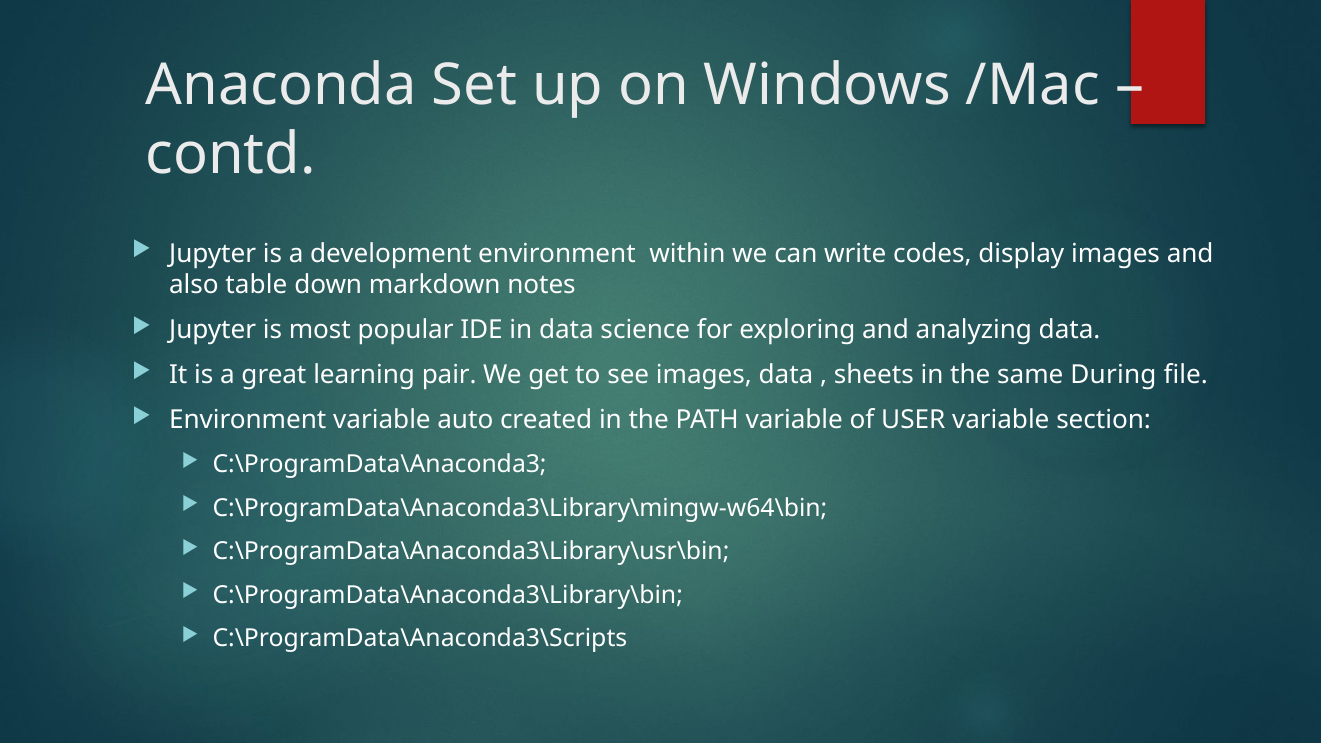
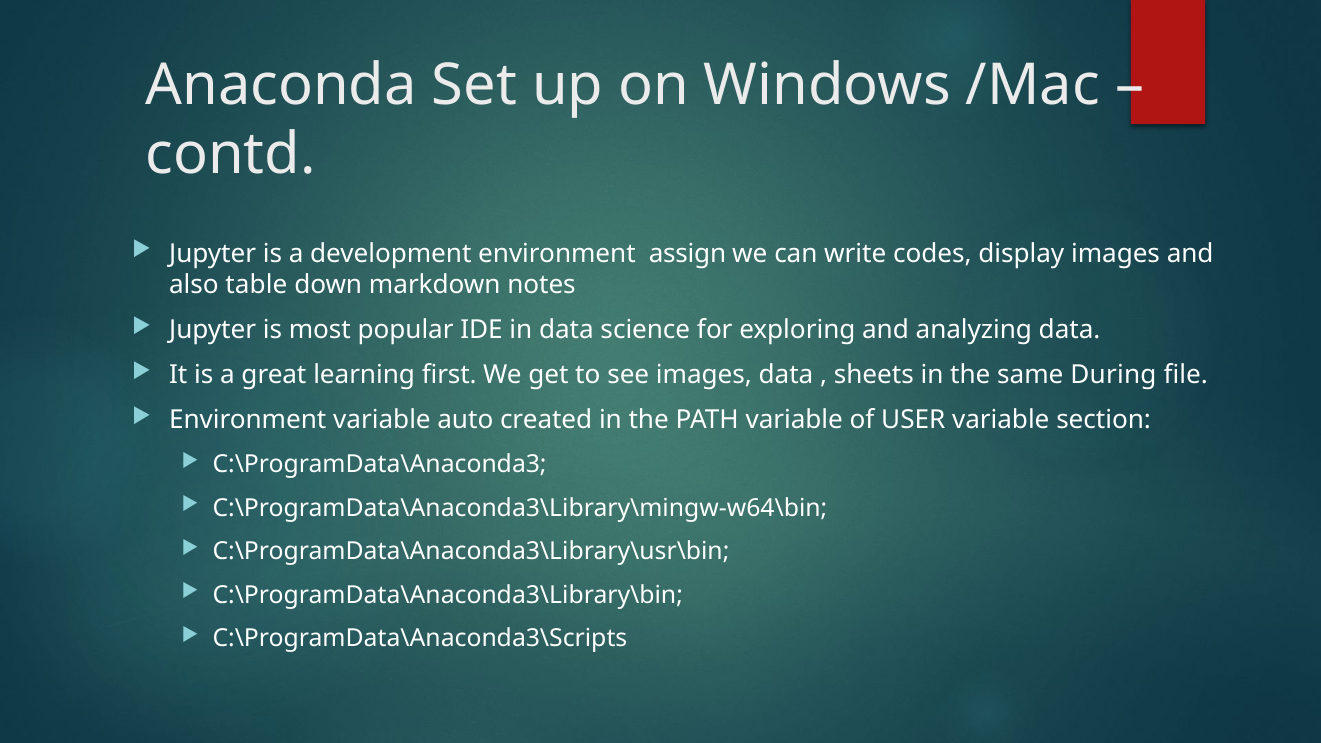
within: within -> assign (688, 254)
pair: pair -> first (449, 375)
